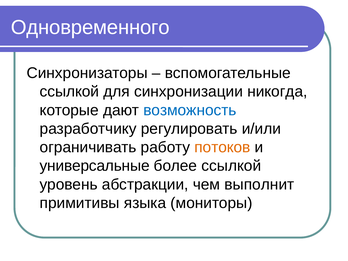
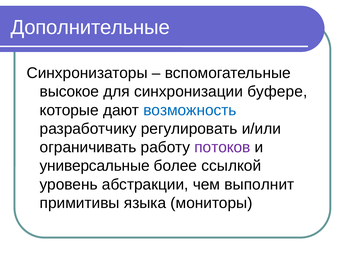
Одновременного: Одновременного -> Дополнительные (90, 27)
ссылкой: ссылкой -> высокое (69, 92)
никогда: никогда -> буфере (277, 92)
потоков colour: orange -> purple (222, 147)
